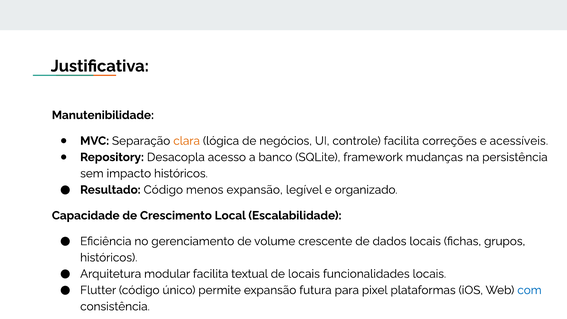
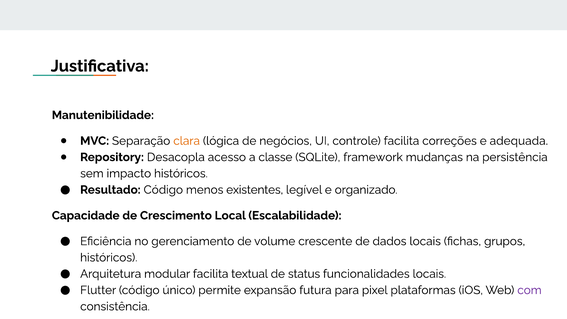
acessíveis: acessíveis -> adequada (519, 141)
banco: banco -> classe (275, 157)
menos expansão: expansão -> existentes (255, 190)
de locais: locais -> status (304, 274)
com colour: blue -> purple (529, 290)
